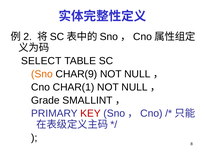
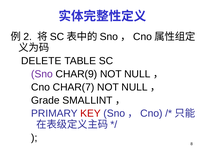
SELECT: SELECT -> DELETE (41, 61)
Sno colour: orange -> purple (42, 74)
CHAR(1: CHAR(1 -> CHAR(7 (74, 87)
